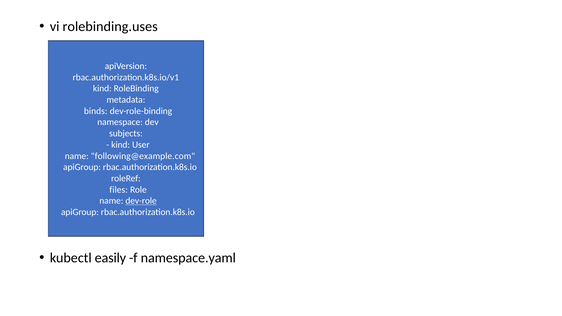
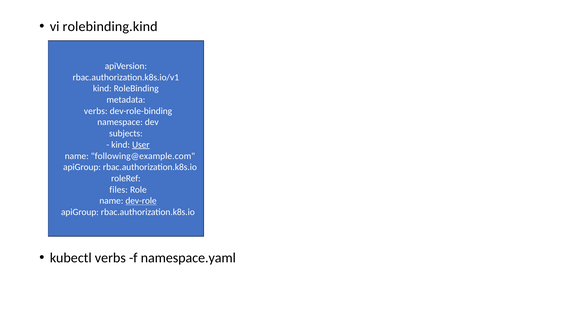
rolebinding.uses: rolebinding.uses -> rolebinding.kind (110, 27)
binds: binds -> verbs (96, 111)
User underline: none -> present (141, 145)
kubectl easily: easily -> verbs (110, 258)
